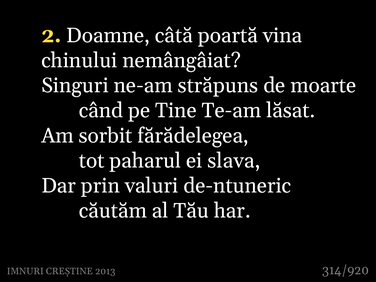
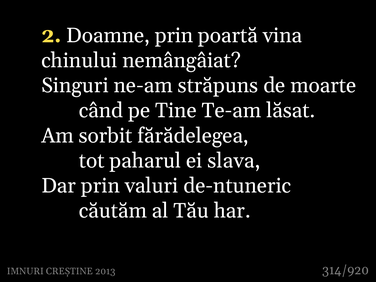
Doamne câtă: câtă -> prin (174, 35)
